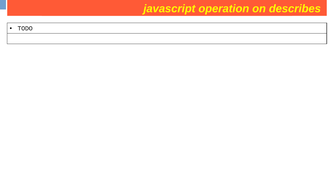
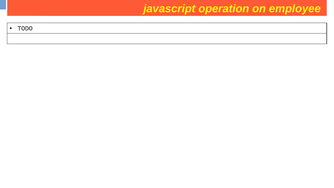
describes: describes -> employee (295, 9)
